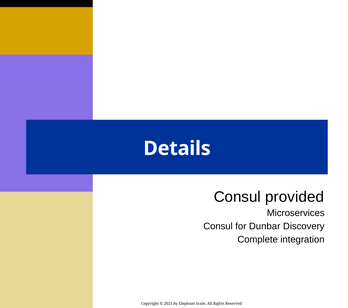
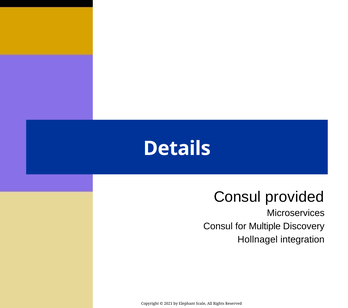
Dunbar: Dunbar -> Multiple (265, 226)
Complete: Complete -> Hollnagel (258, 240)
